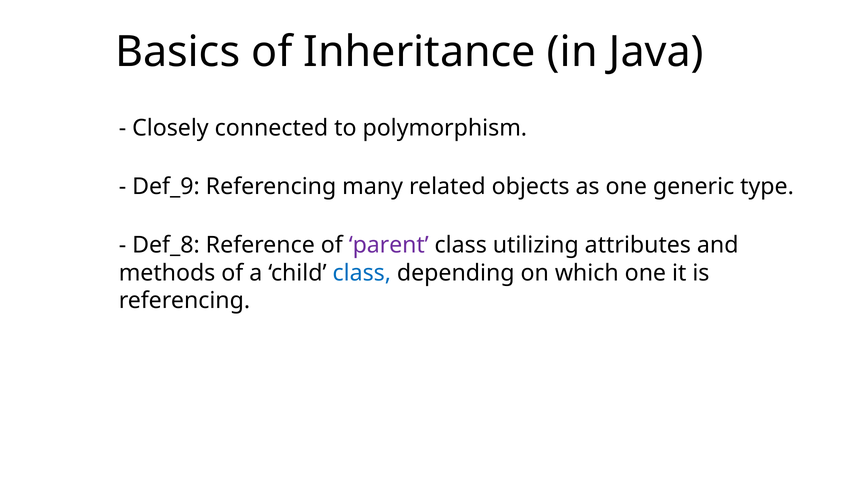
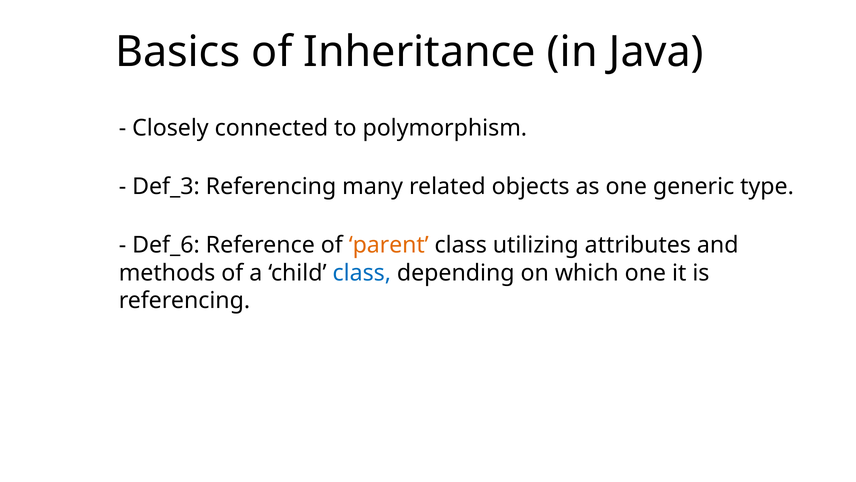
Def_9: Def_9 -> Def_3 (166, 186)
Def_8: Def_8 -> Def_6 (166, 245)
parent colour: purple -> orange (389, 245)
